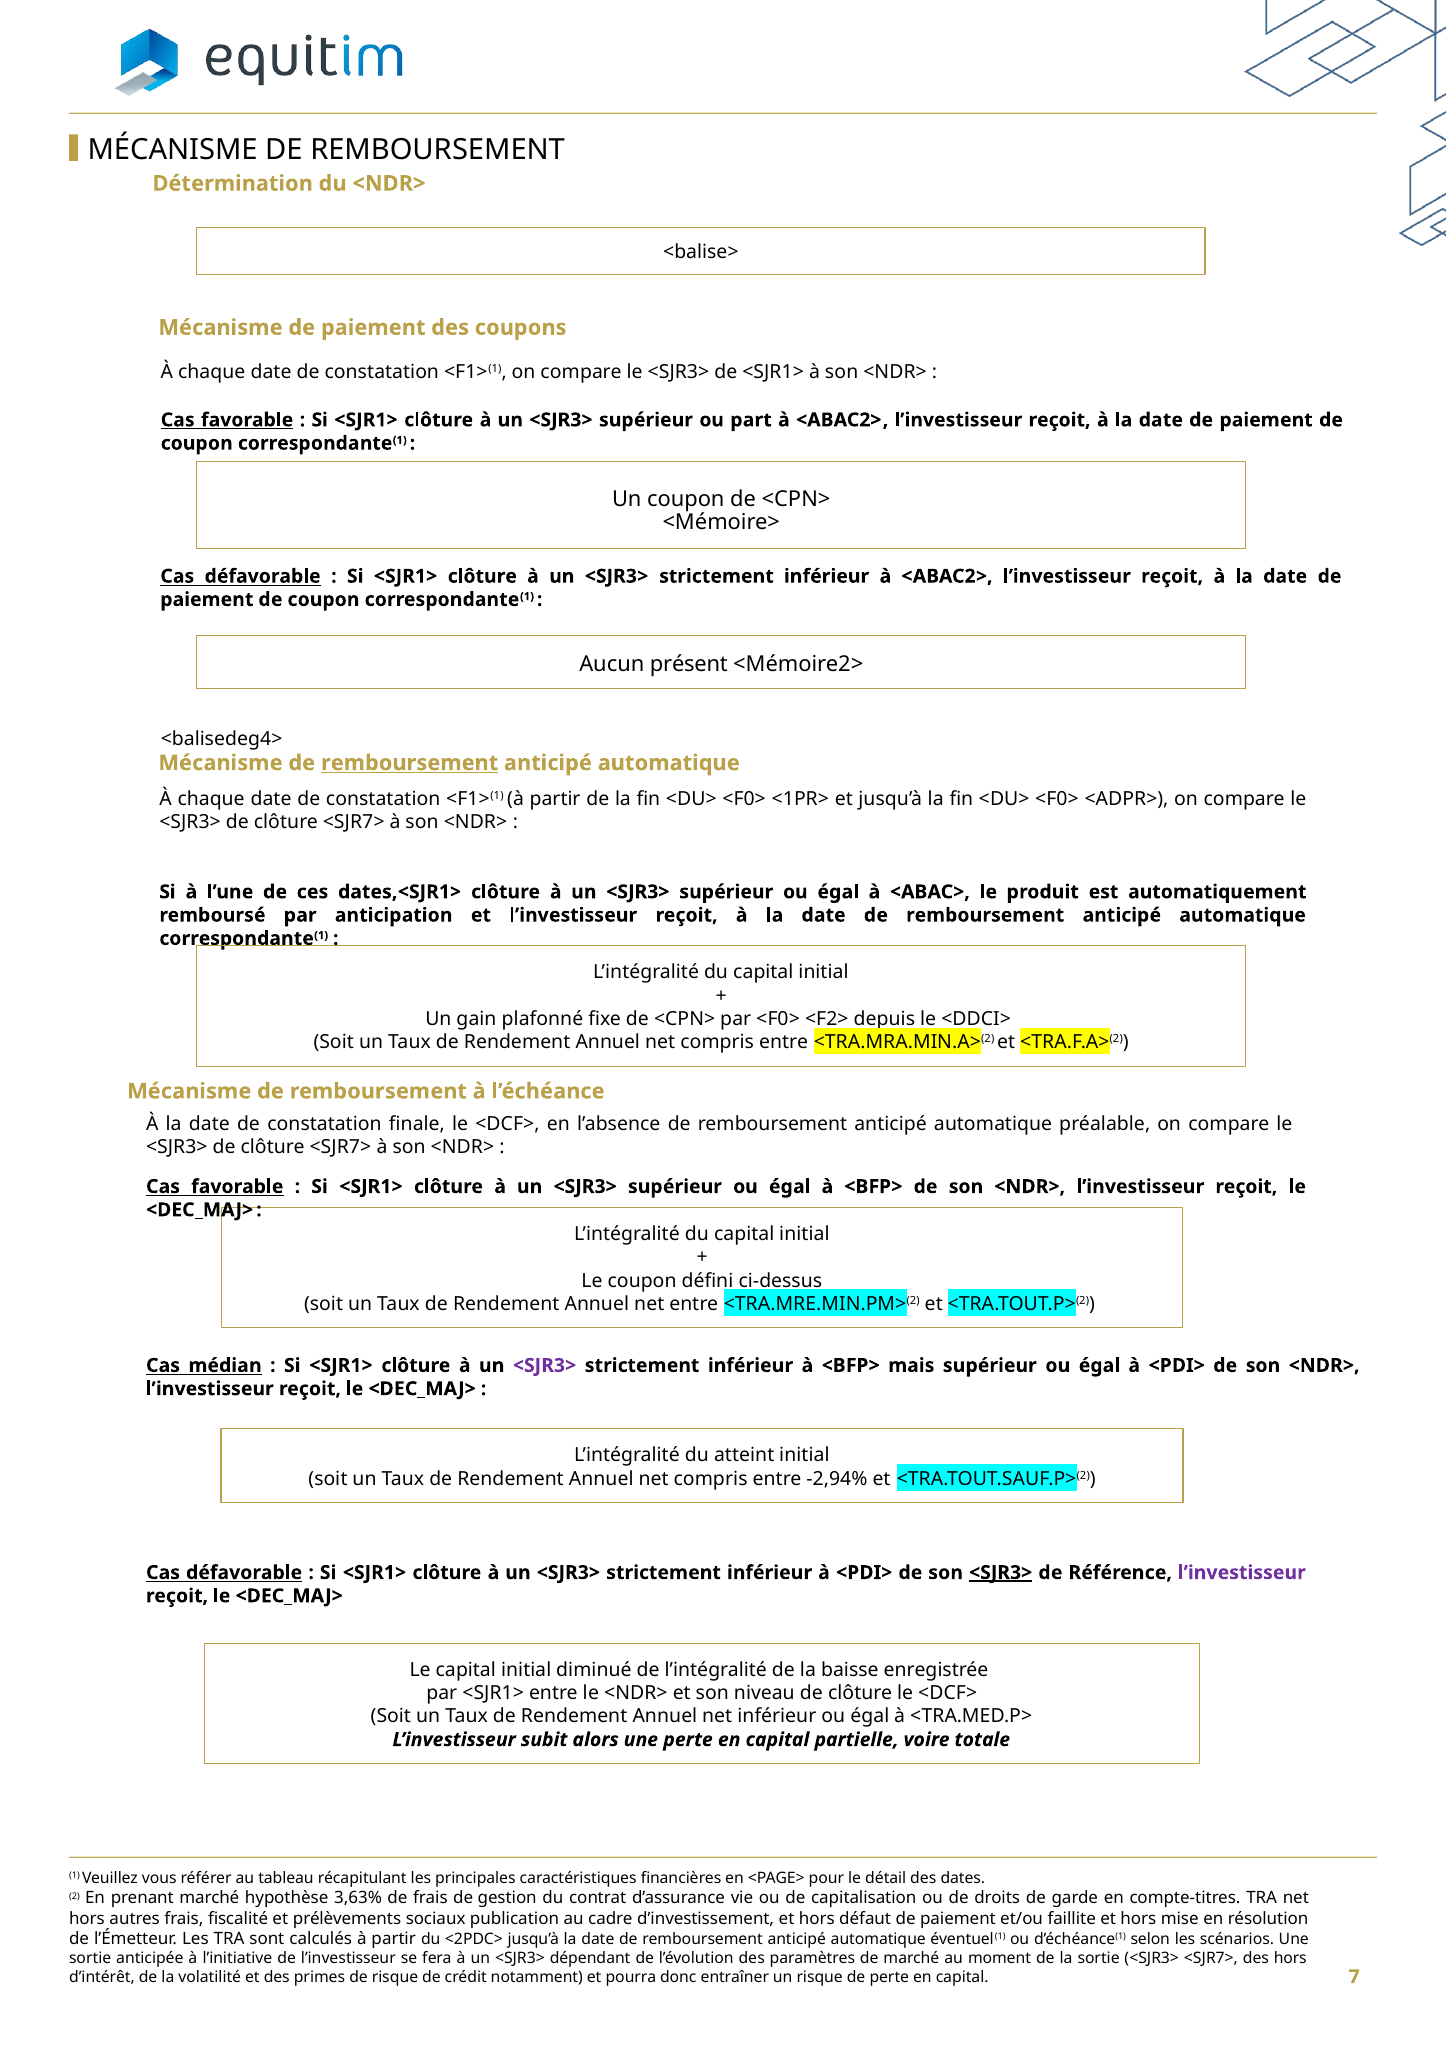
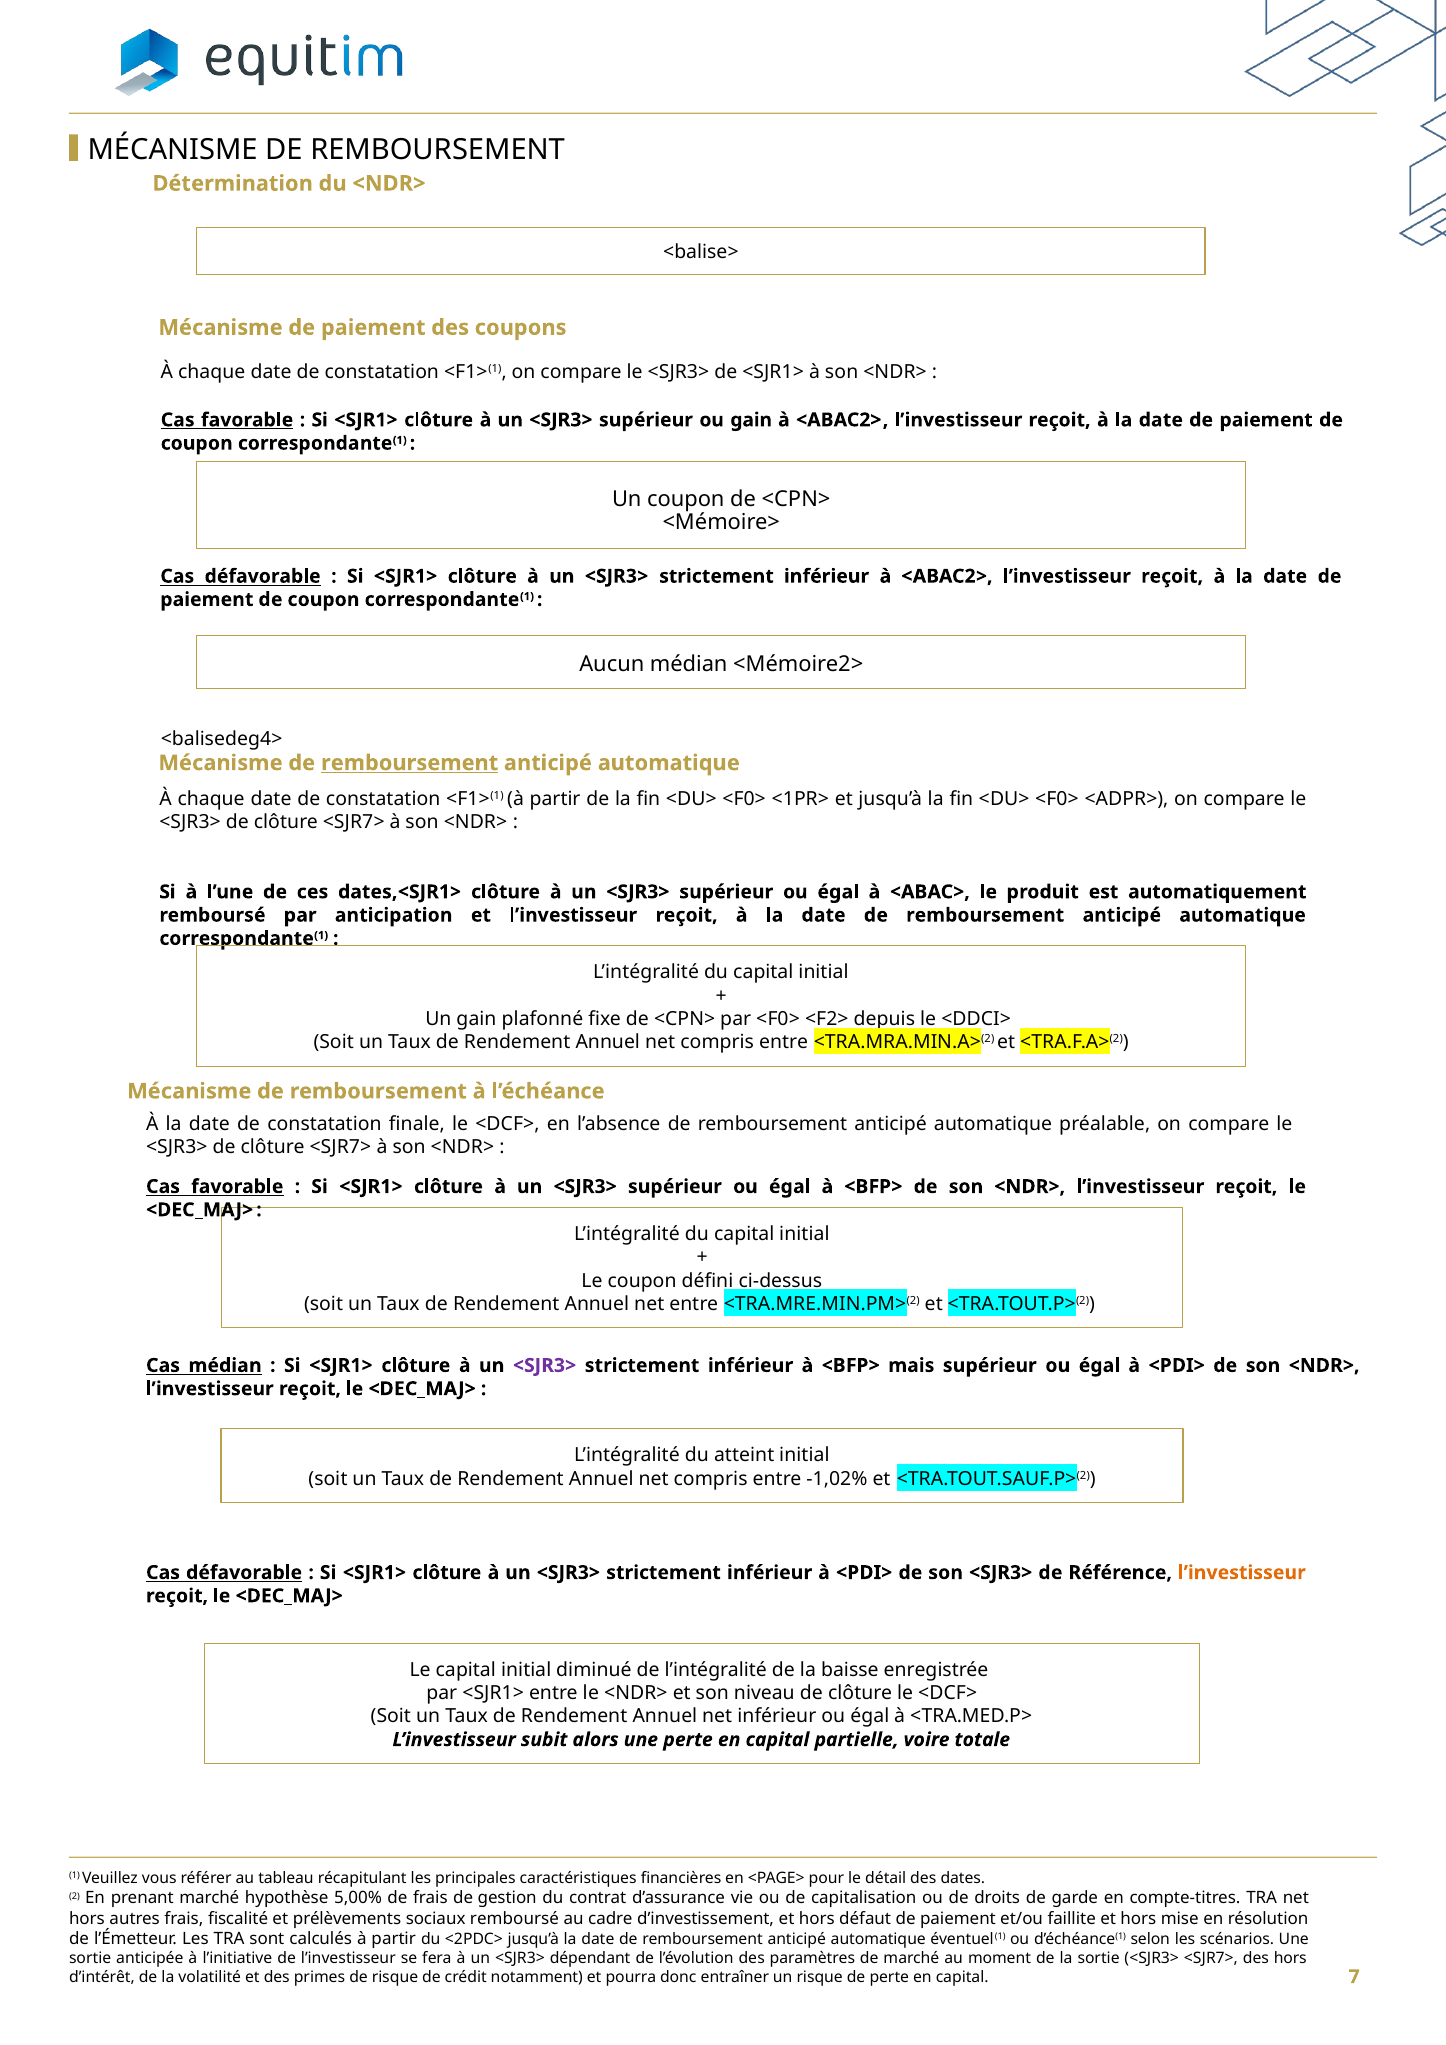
ou part: part -> gain (751, 420)
Aucun présent: présent -> médian (689, 664)
-2,94%: -2,94% -> -1,02% (837, 1479)
<SJR3> underline: present -> none (1001, 1573)
l’investisseur colour: purple -> orange (1242, 1573)
3,63%: 3,63% -> 5,00% (358, 1898)
sociaux publication: publication -> remboursé (514, 1919)
